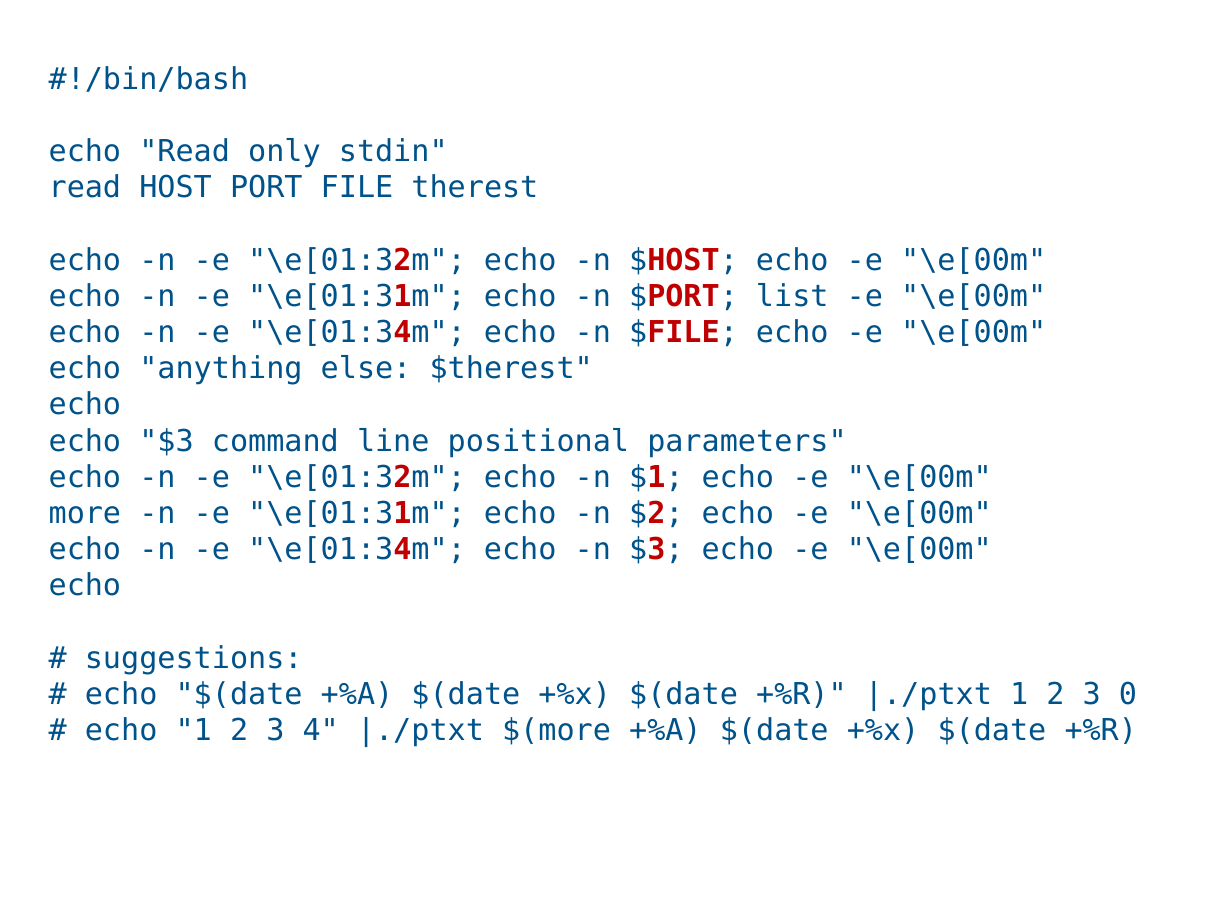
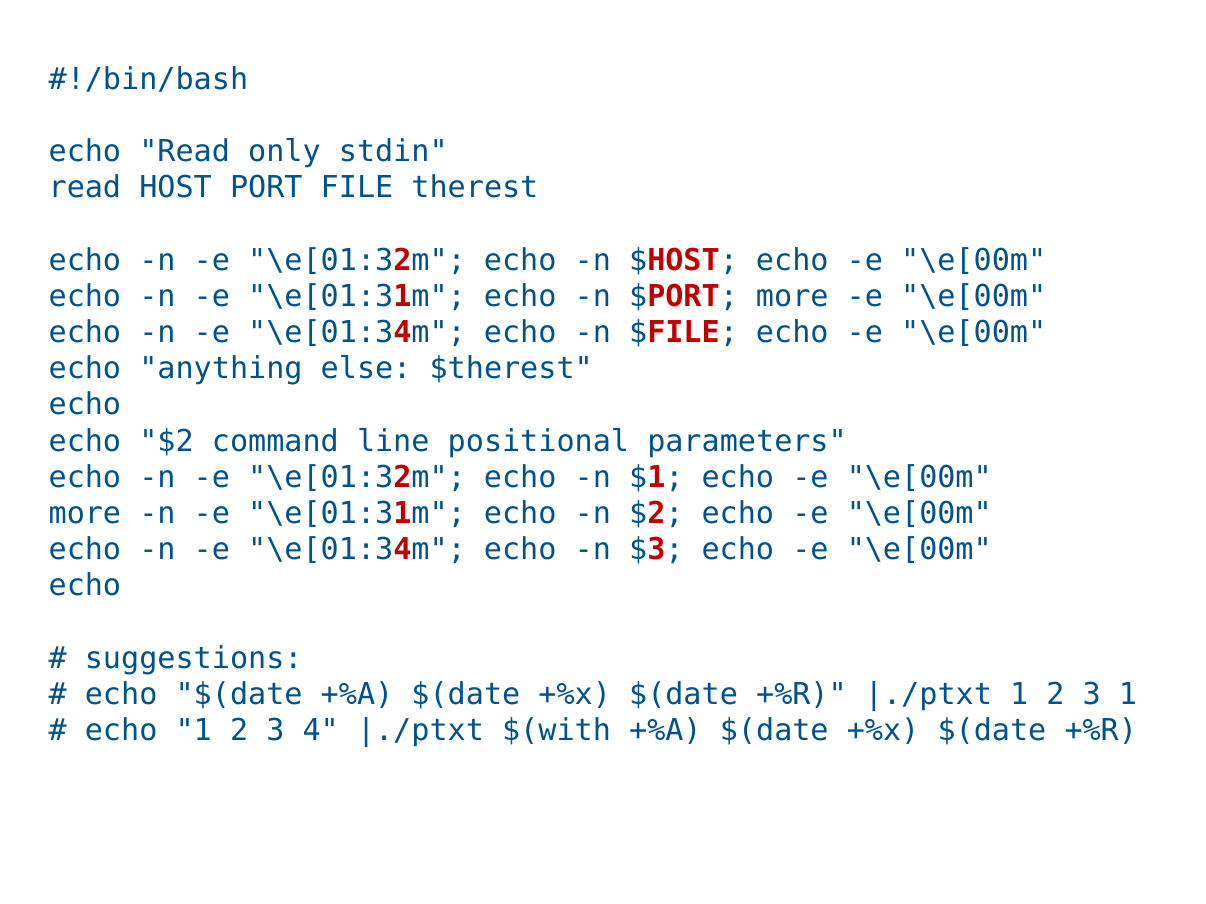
$PORT list: list -> more (792, 297)
echo $3: $3 -> $2 (167, 441)
3 0: 0 -> 1 (1128, 695)
$(more: $(more -> $(with (557, 731)
